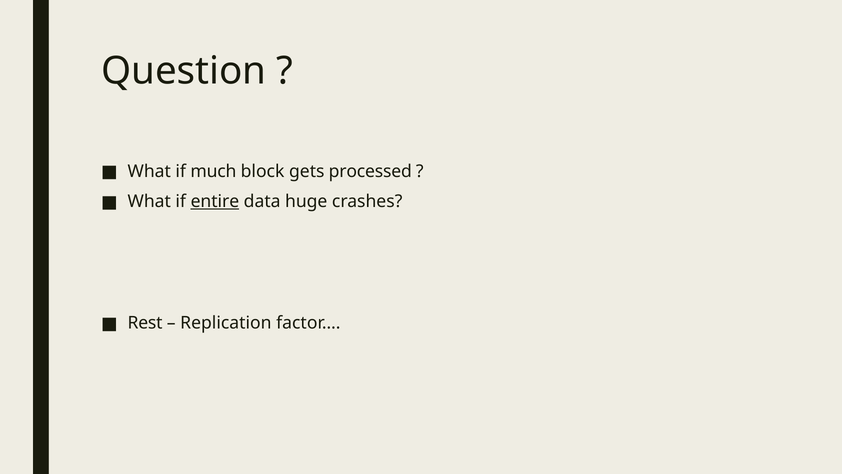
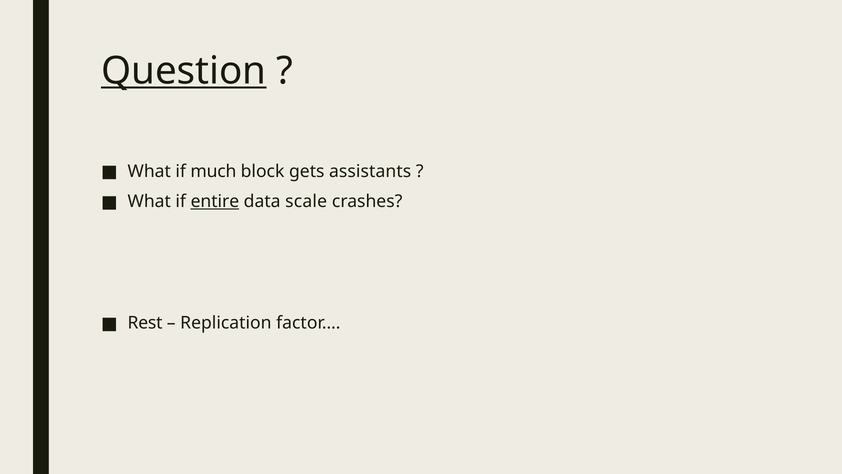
Question underline: none -> present (184, 71)
processed: processed -> assistants (370, 171)
huge: huge -> scale (306, 201)
